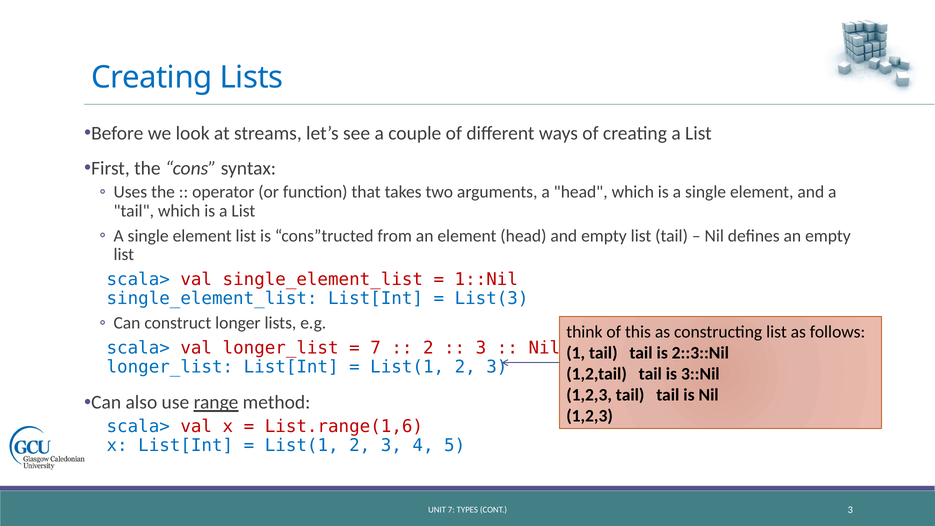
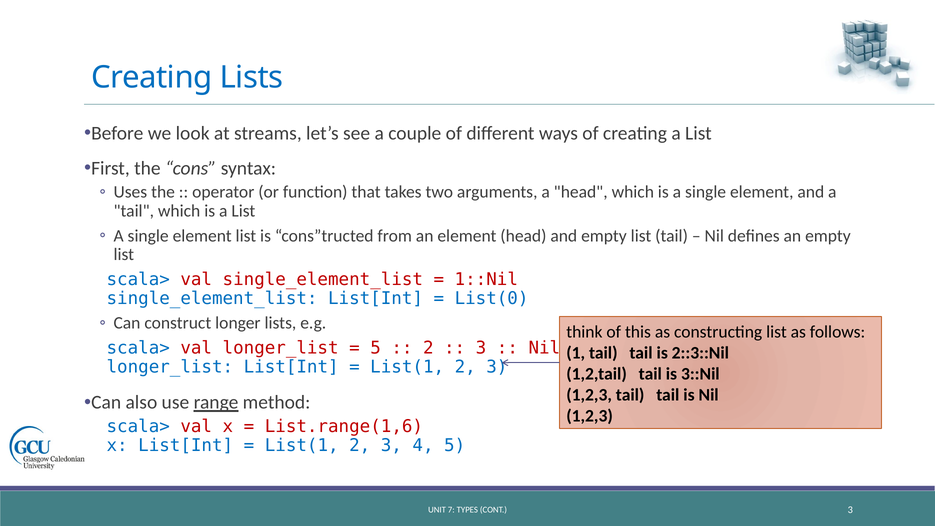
List(3: List(3 -> List(0 (492, 298)
7: 7 -> 5 (376, 348)
